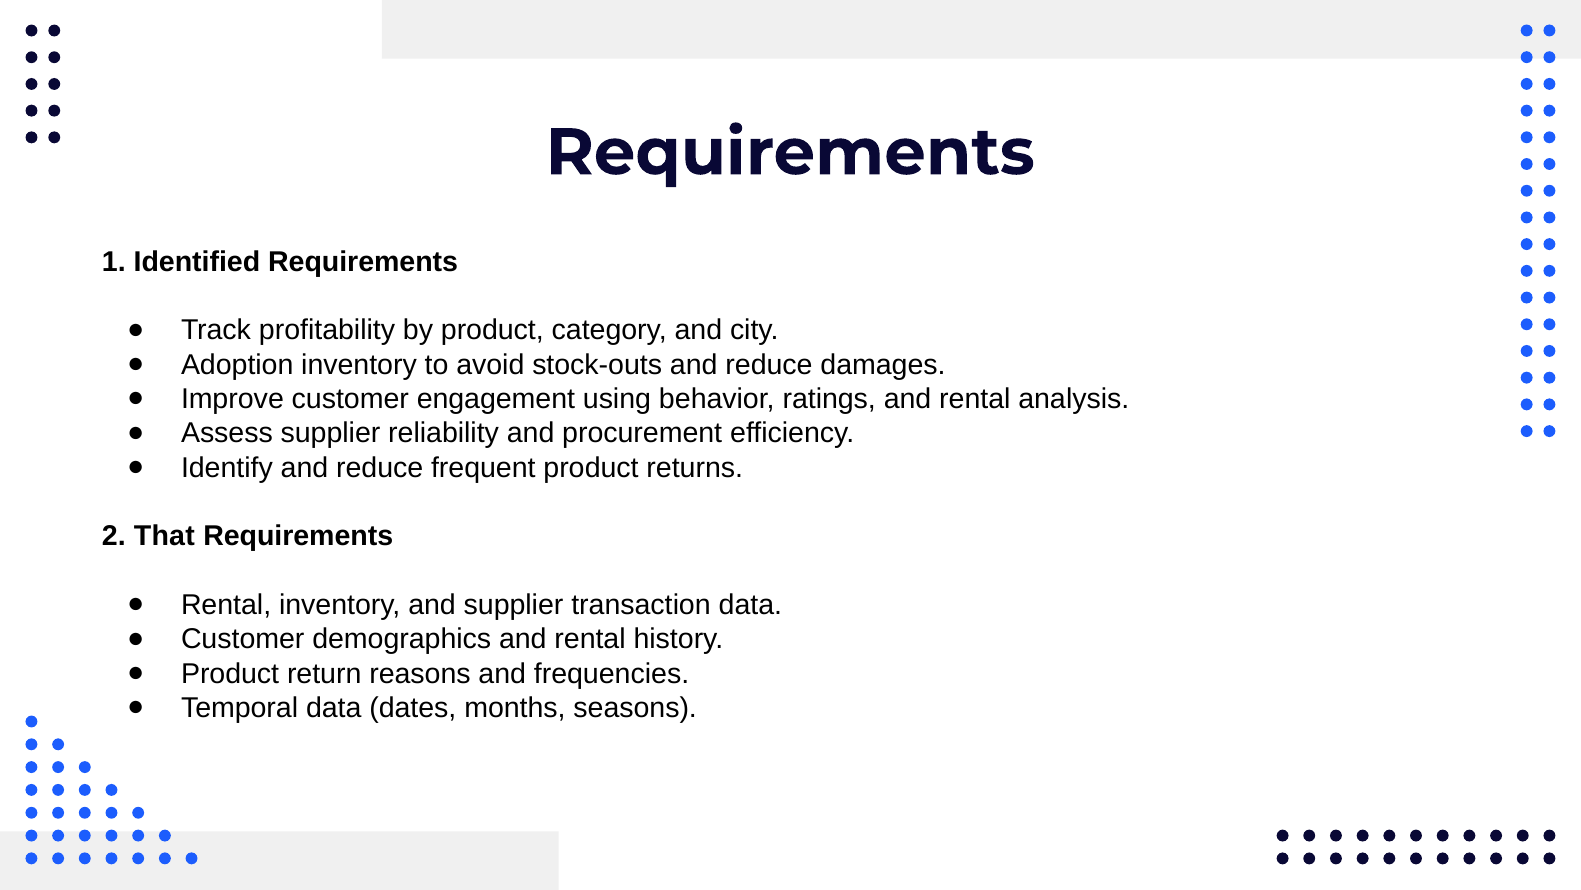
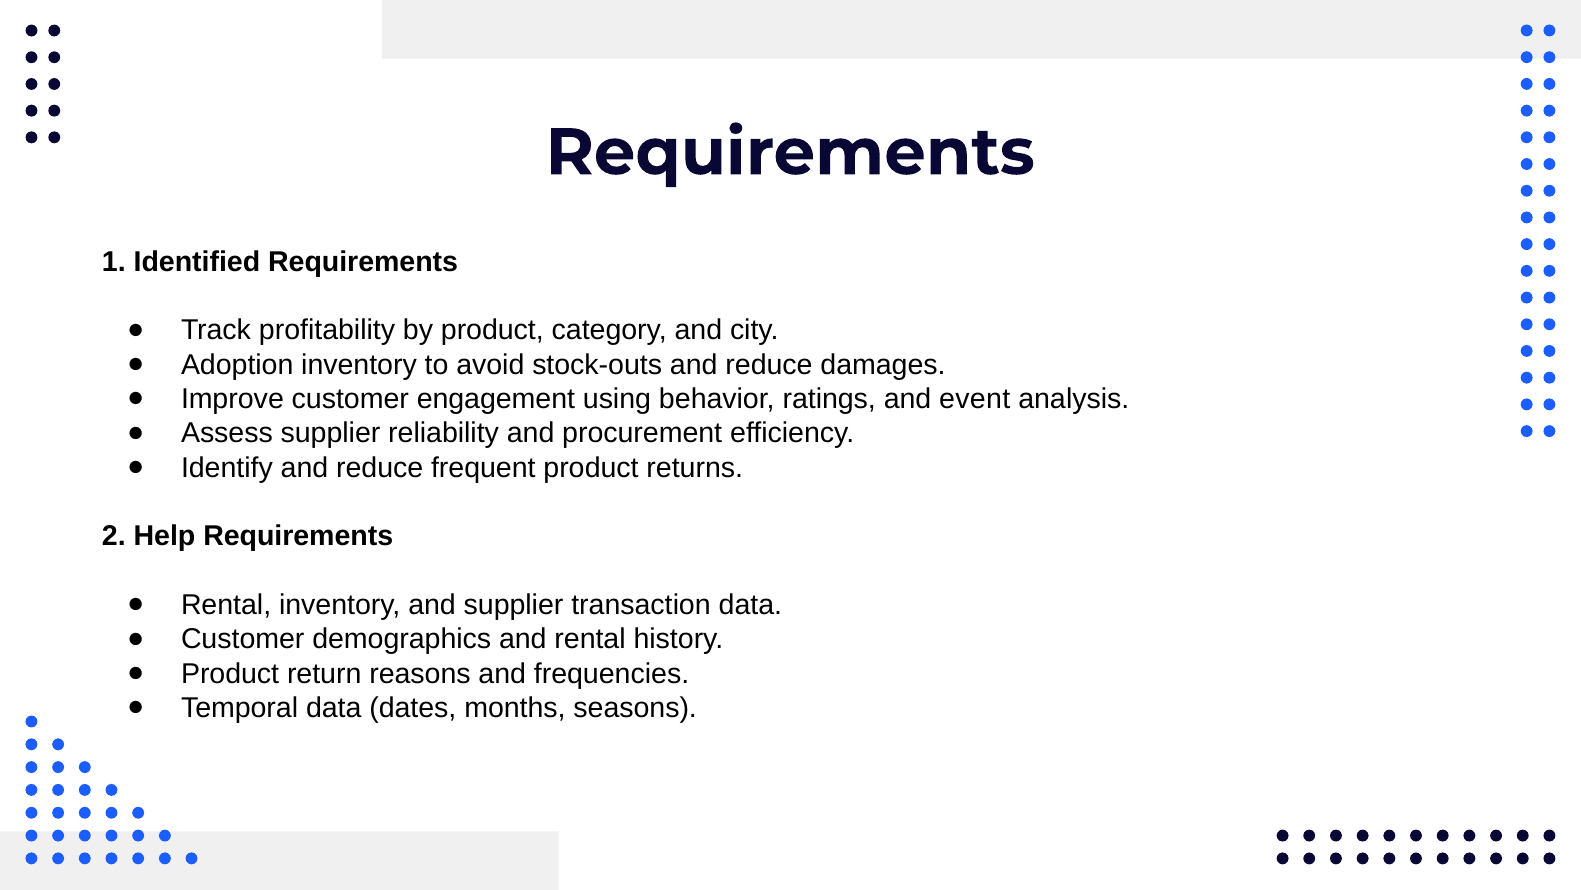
ratings and rental: rental -> event (975, 399)
That: That -> Help (165, 536)
